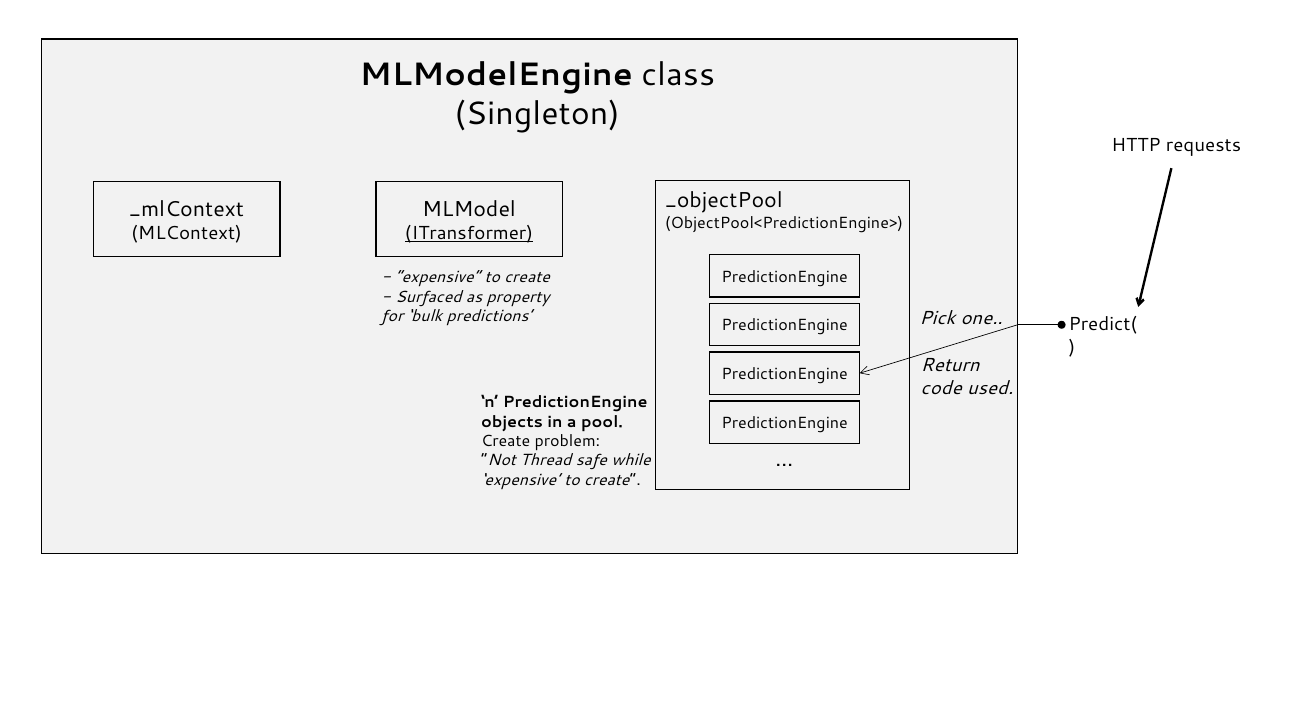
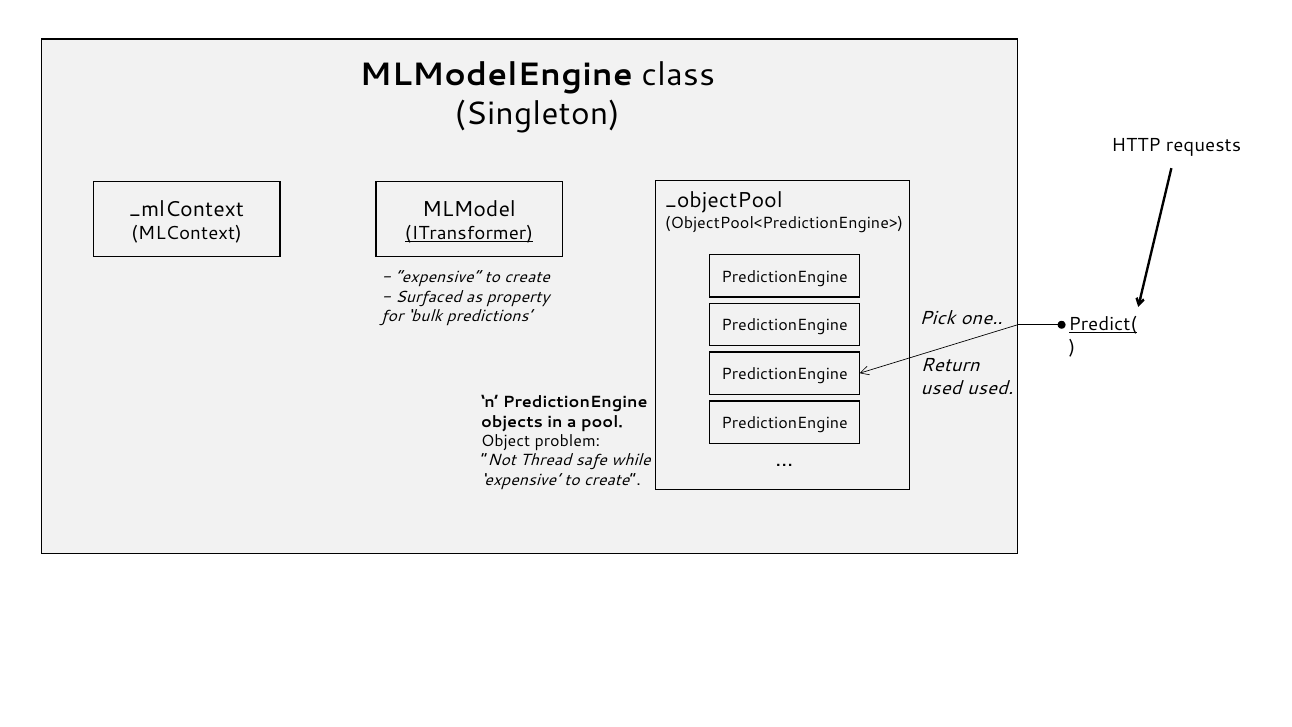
Predict( underline: none -> present (1103, 324)
code: code -> used (941, 388)
Create: Create -> Object (506, 441)
